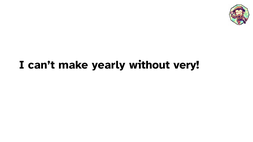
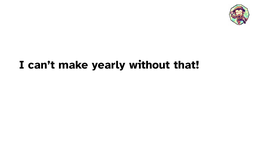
very: very -> that (186, 65)
